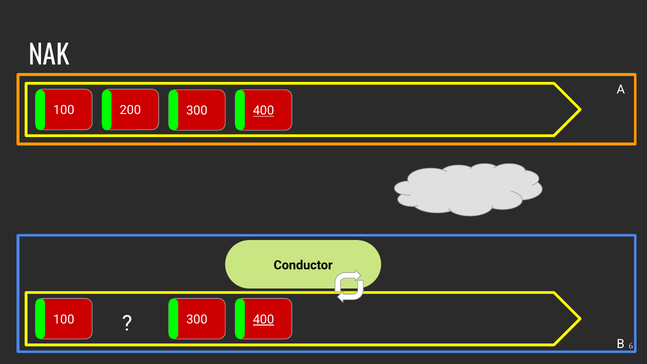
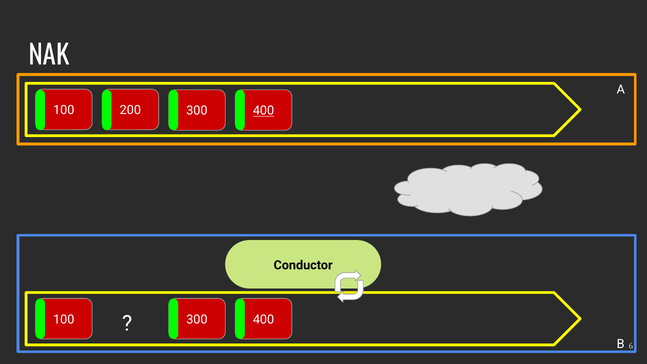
400 underline: present -> none (264, 320)
